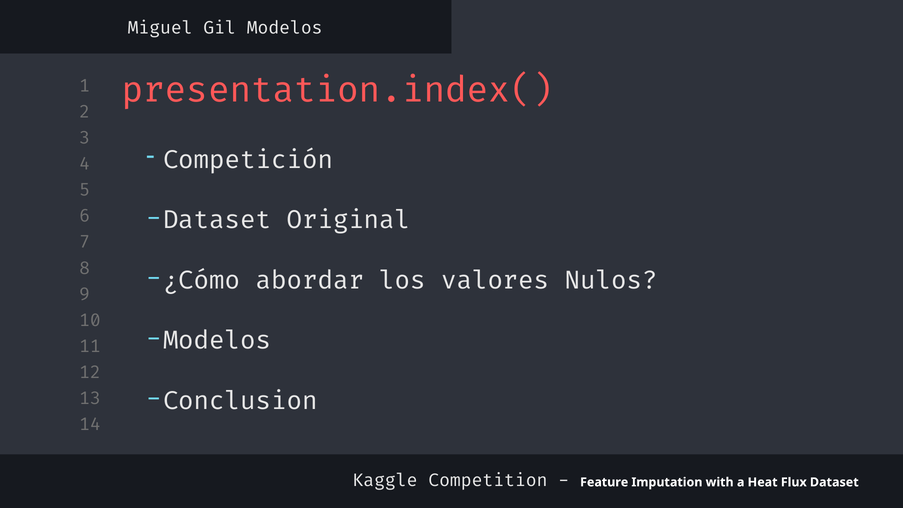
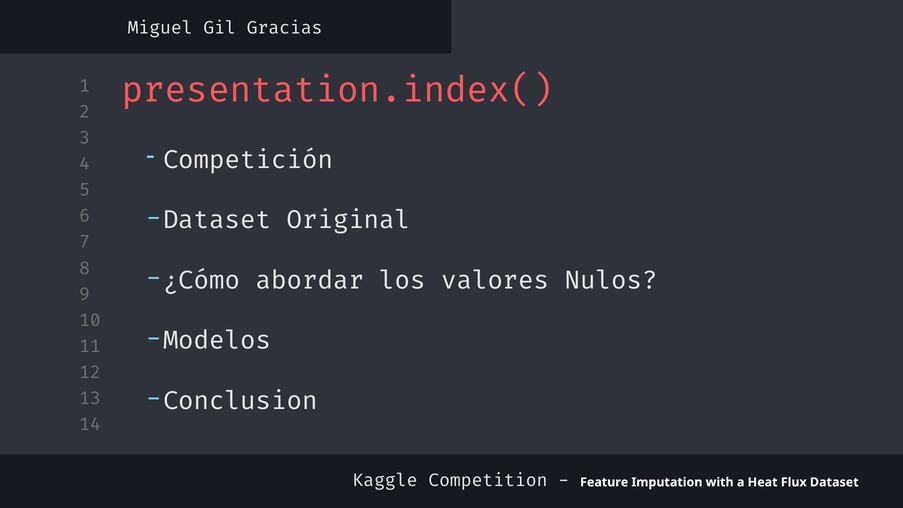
Gil Modelos: Modelos -> Gracias (285, 28)
